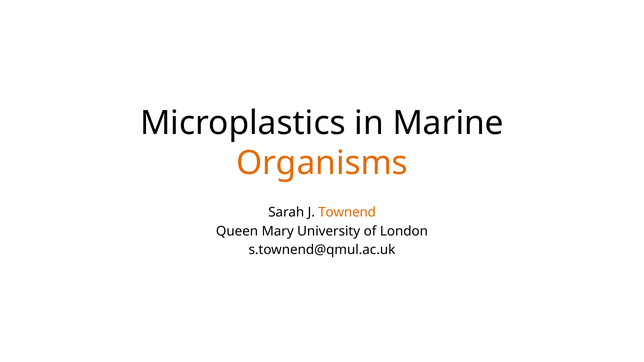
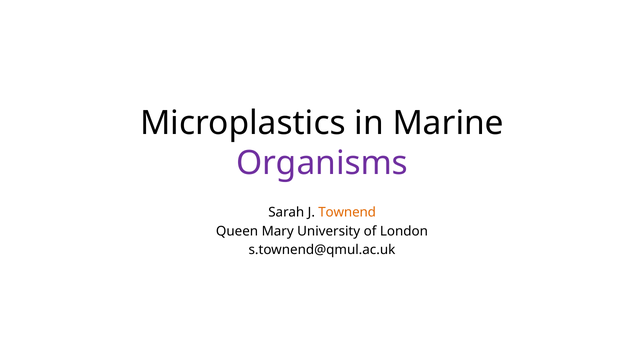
Organisms colour: orange -> purple (322, 163)
